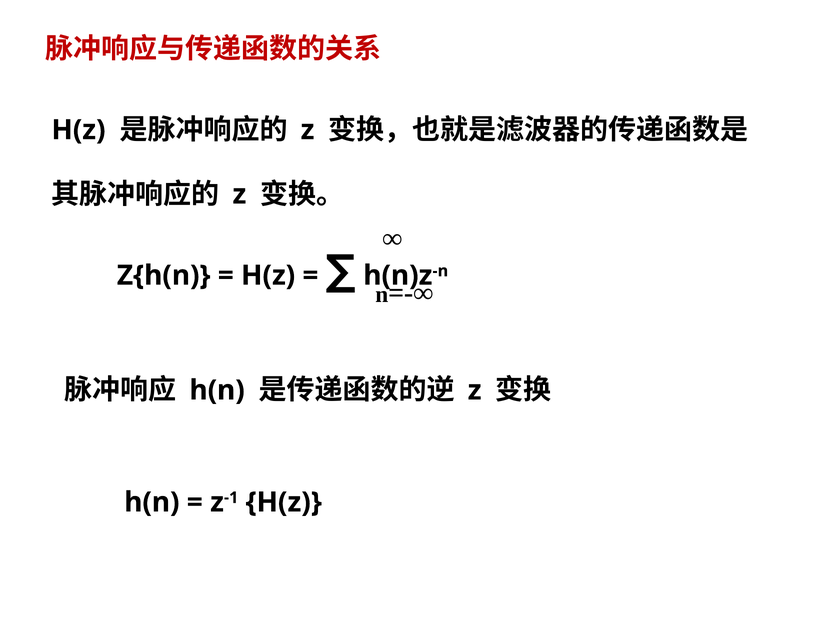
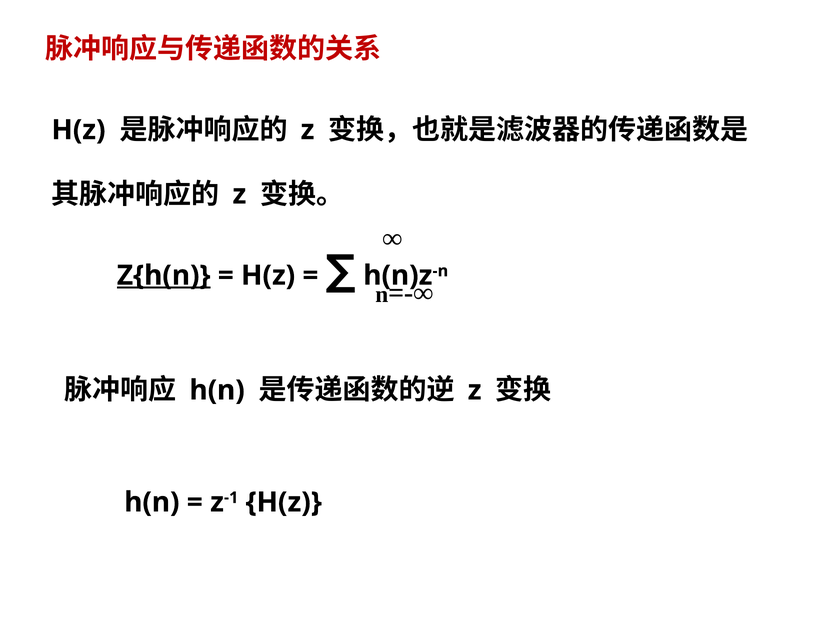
Z{h(n underline: none -> present (164, 275)
